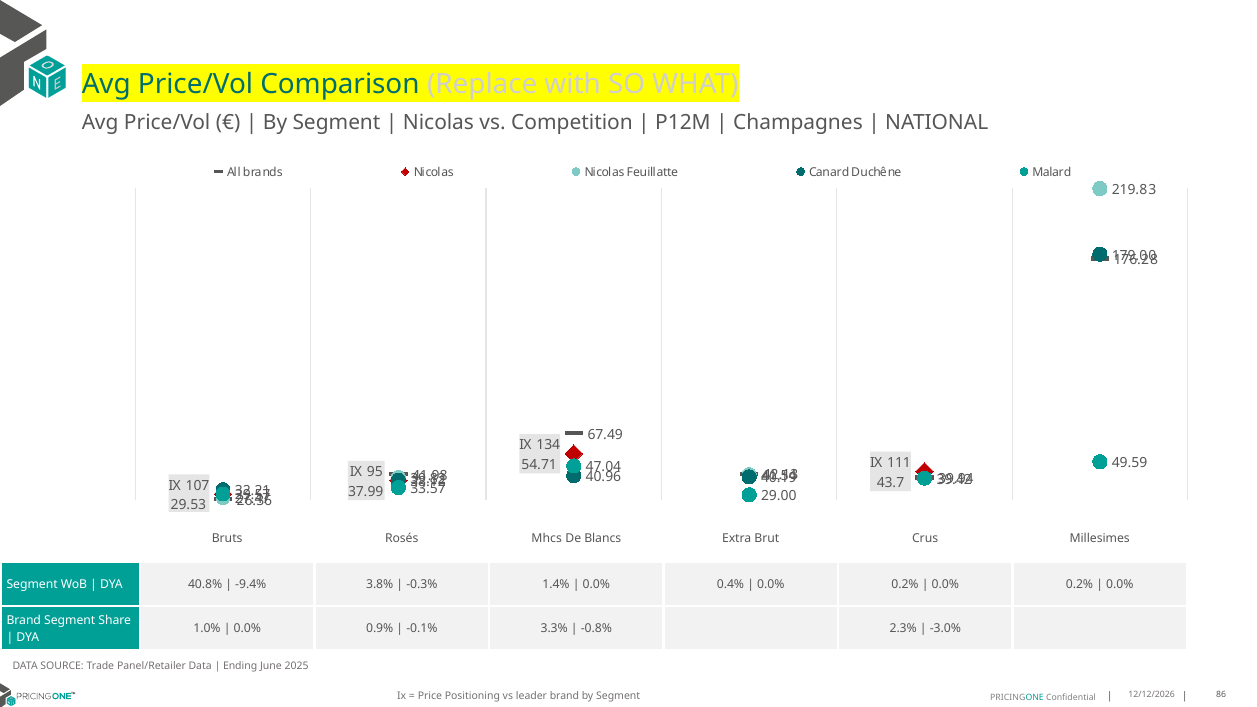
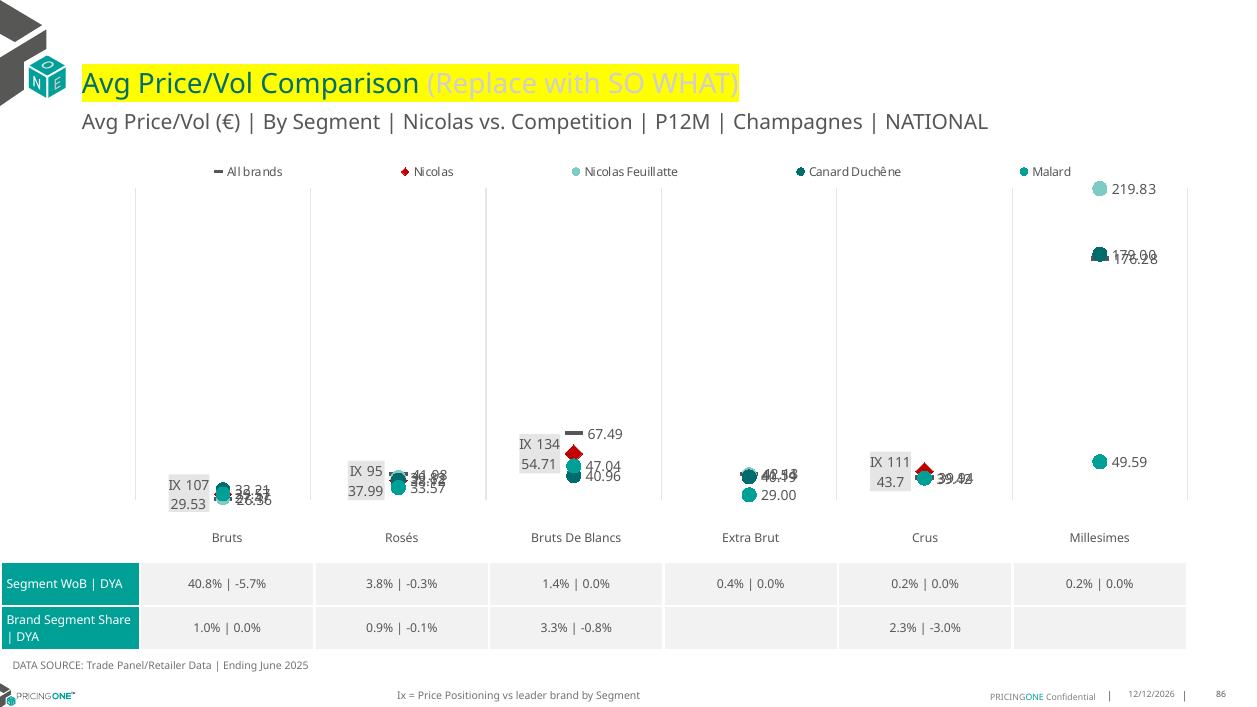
Rosés Mhcs: Mhcs -> Bruts (547, 538)
-9.4%: -9.4% -> -5.7% (251, 584)
